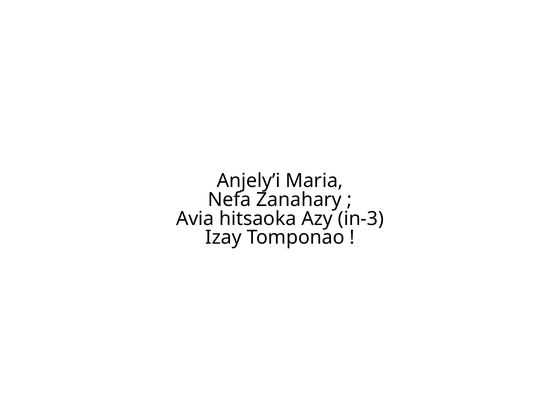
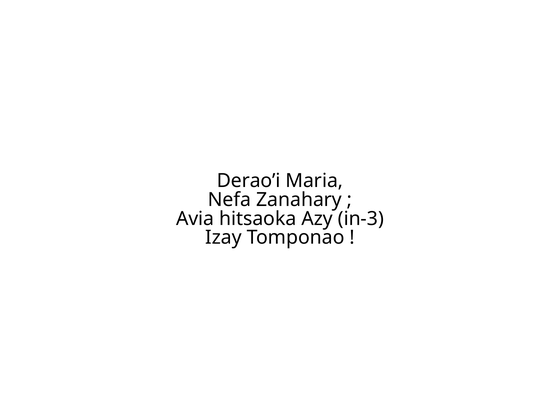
Anjely’i: Anjely’i -> Derao’i (249, 181)
